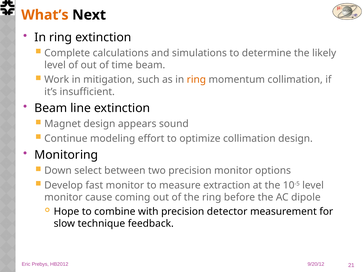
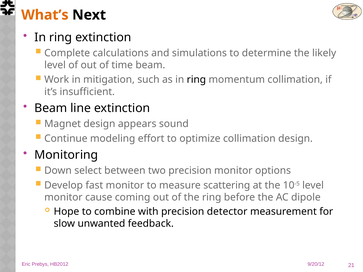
ring colour: orange -> black (196, 80)
extraction: extraction -> scattering (227, 185)
technique: technique -> unwanted (101, 224)
